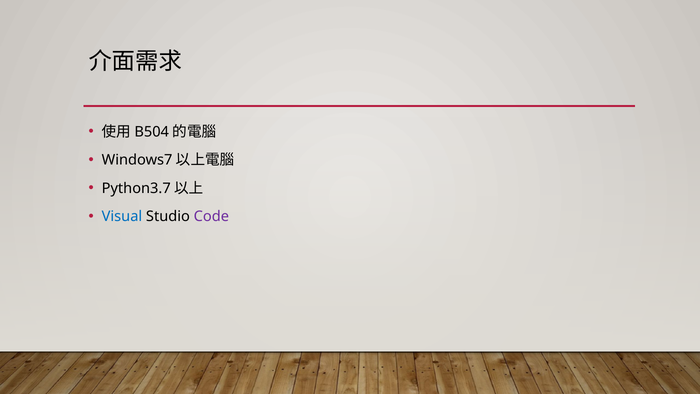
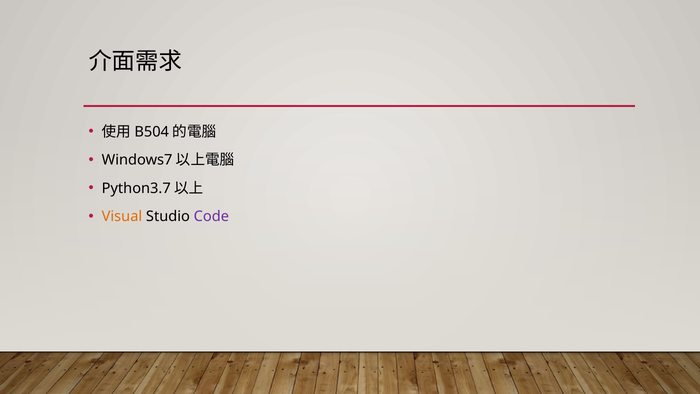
Visual colour: blue -> orange (122, 217)
